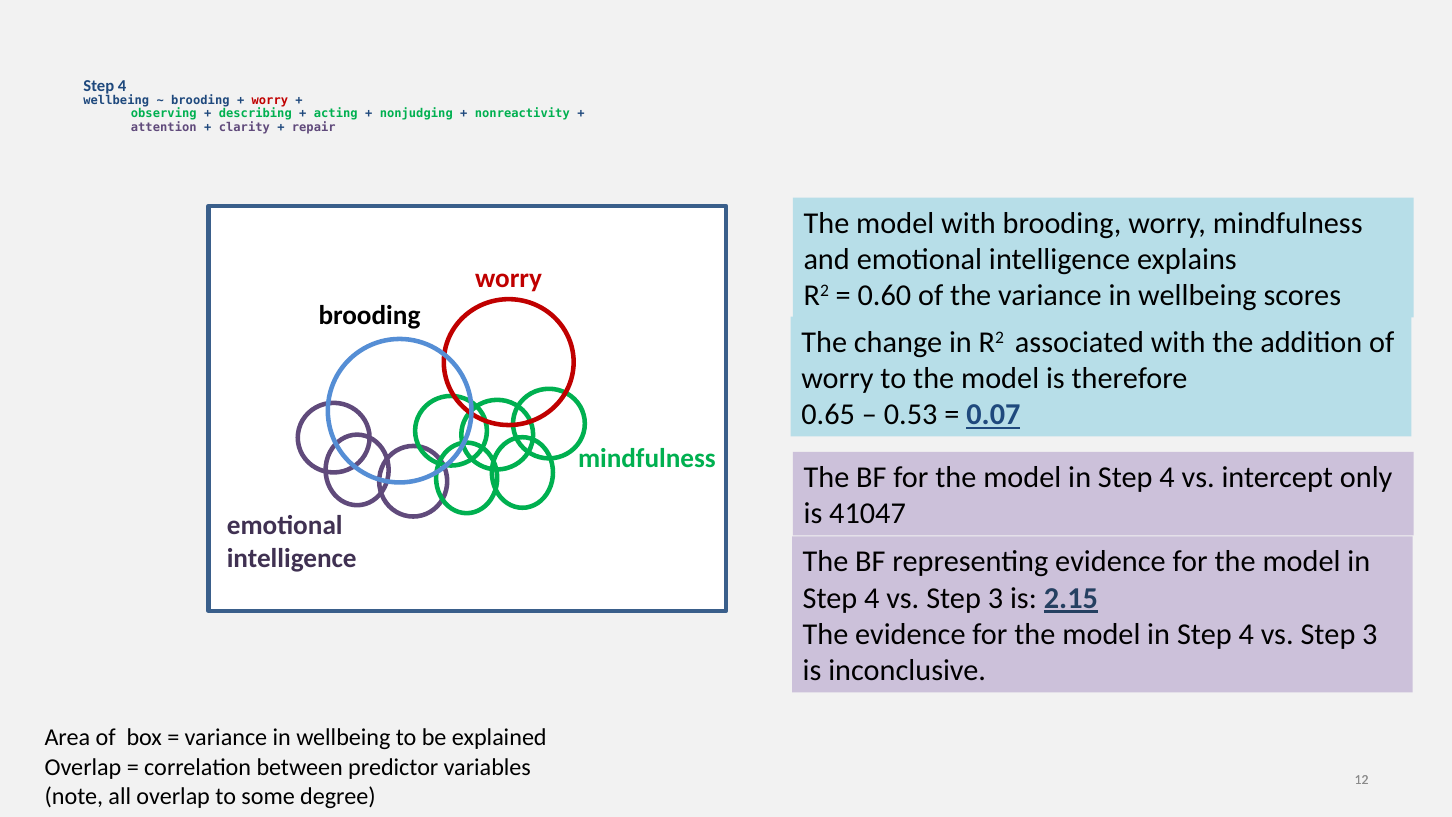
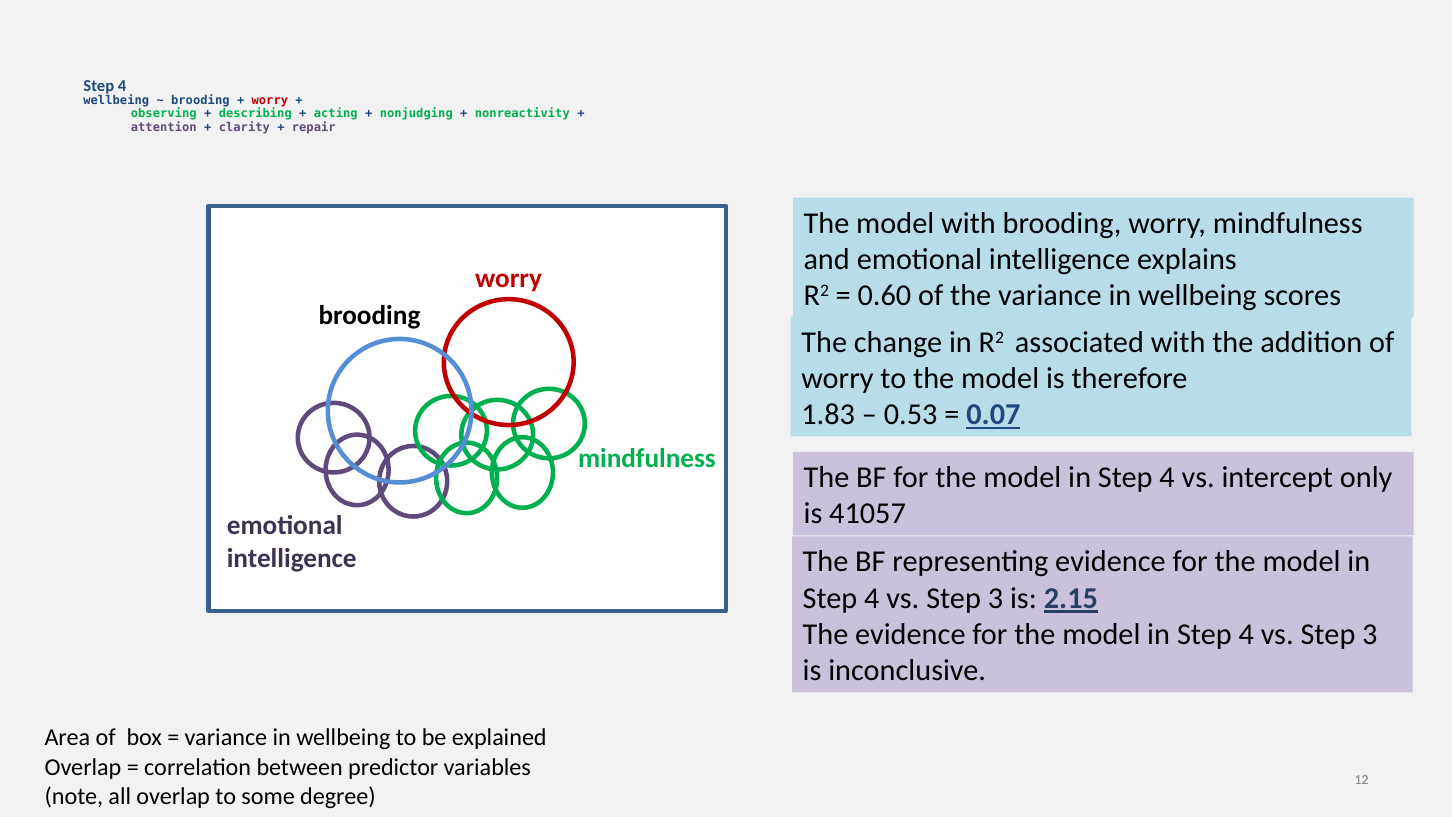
0.65: 0.65 -> 1.83 (828, 415)
41047: 41047 -> 41057 (868, 514)
